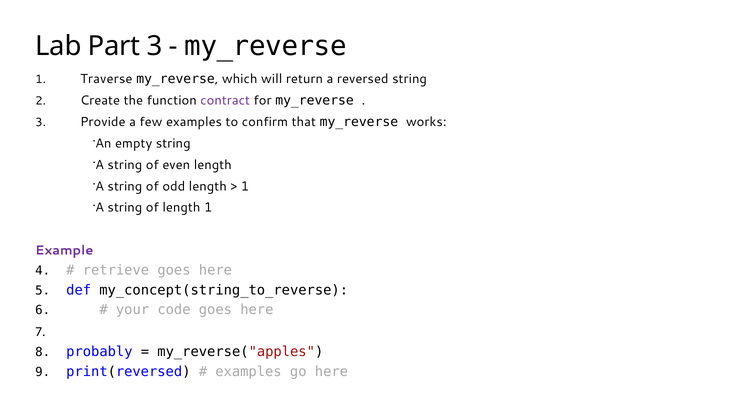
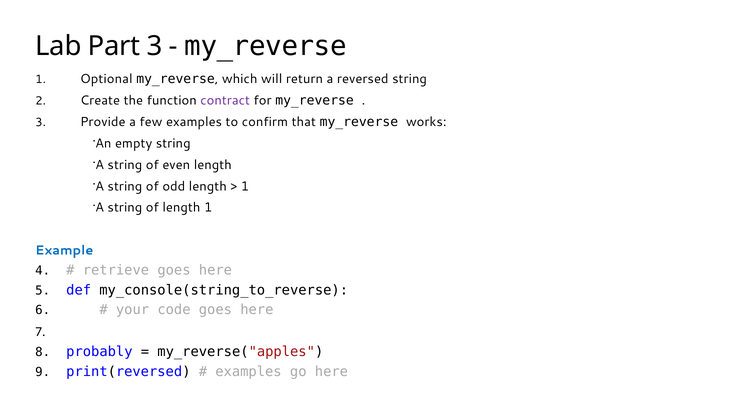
Traverse: Traverse -> Optional (106, 79)
Example colour: purple -> blue (64, 250)
my_concept(string_to_reverse: my_concept(string_to_reverse -> my_console(string_to_reverse (224, 290)
